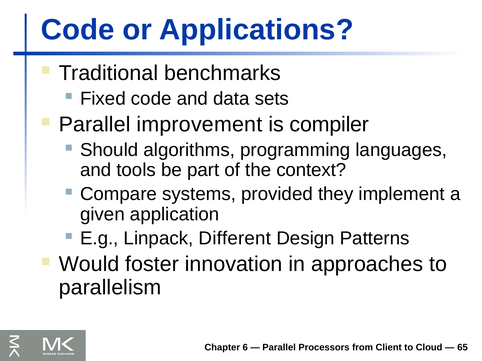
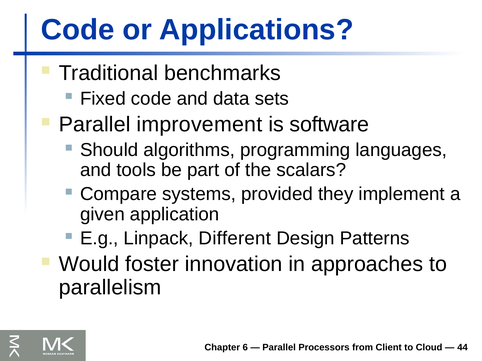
compiler: compiler -> software (329, 125)
context: context -> scalars (311, 170)
65: 65 -> 44 (463, 348)
